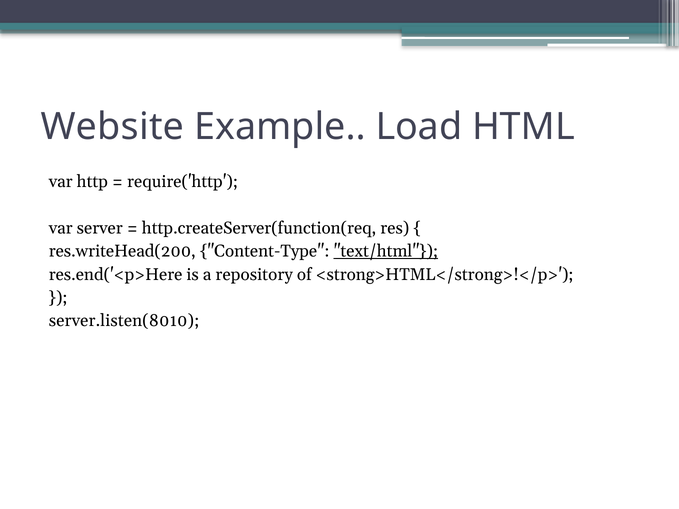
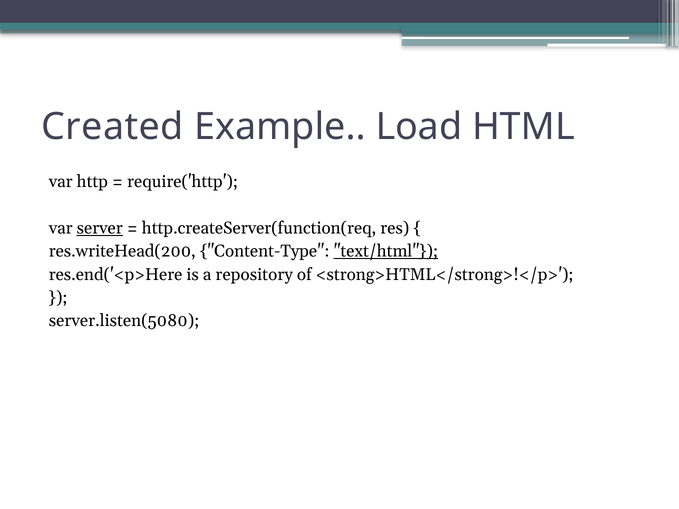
Website: Website -> Created (112, 127)
server underline: none -> present (100, 228)
server.listen(8010: server.listen(8010 -> server.listen(5080 (124, 321)
